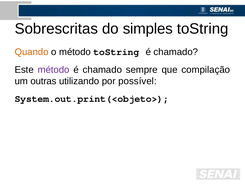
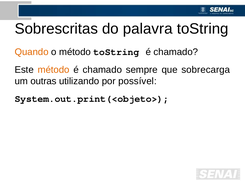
simples: simples -> palavra (148, 29)
método colour: purple -> orange (54, 70)
compilação: compilação -> sobrecarga (206, 70)
